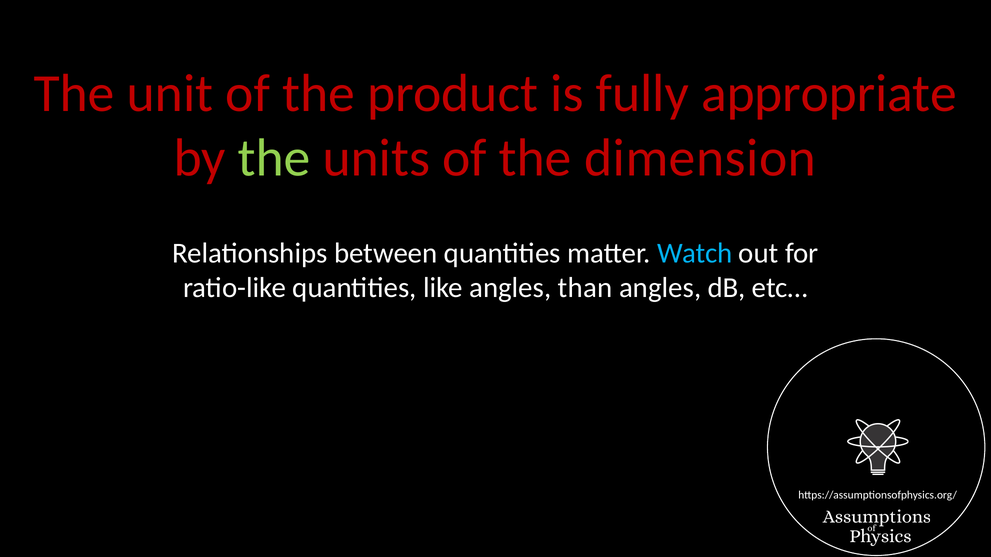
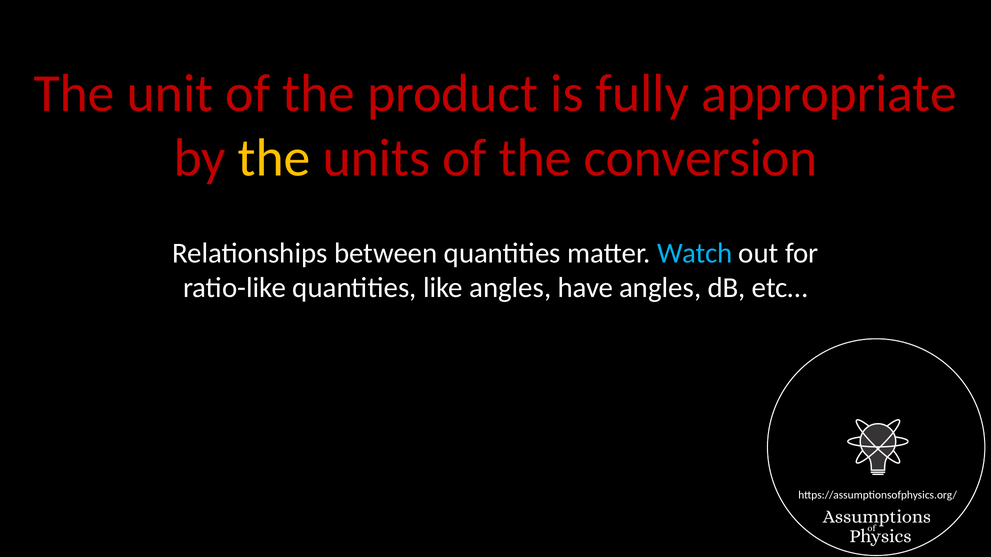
the colour: light green -> yellow (274, 158)
dimension: dimension -> conversion (701, 158)
than: than -> have (585, 288)
